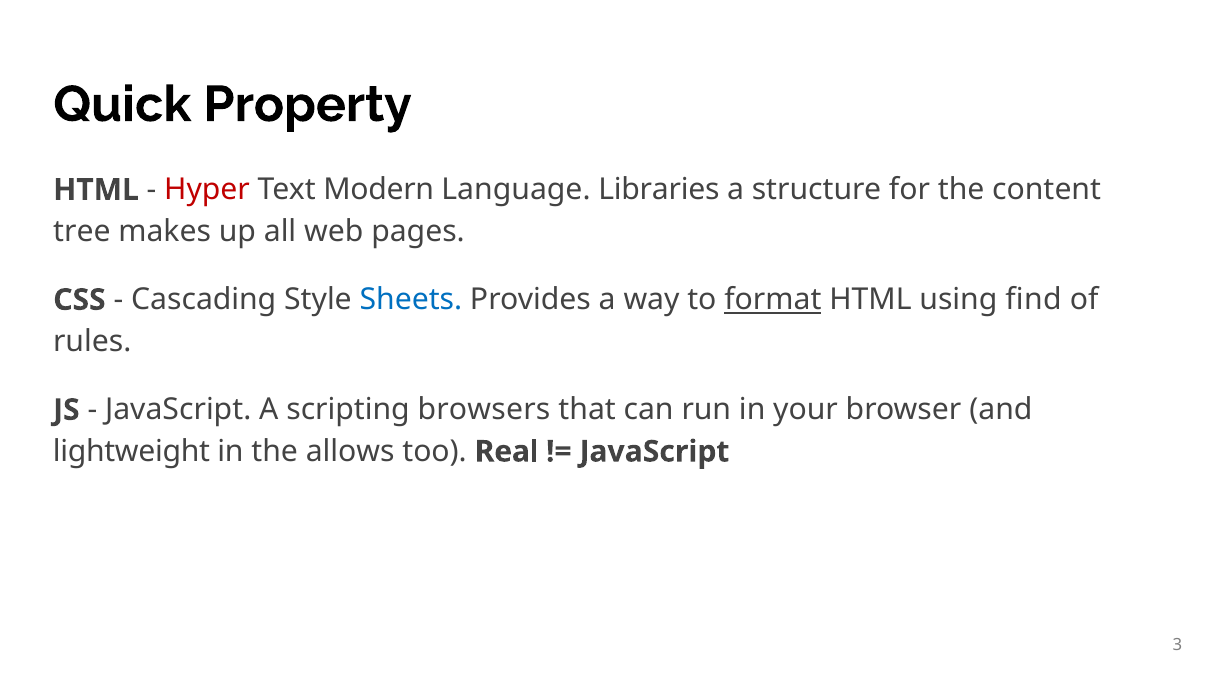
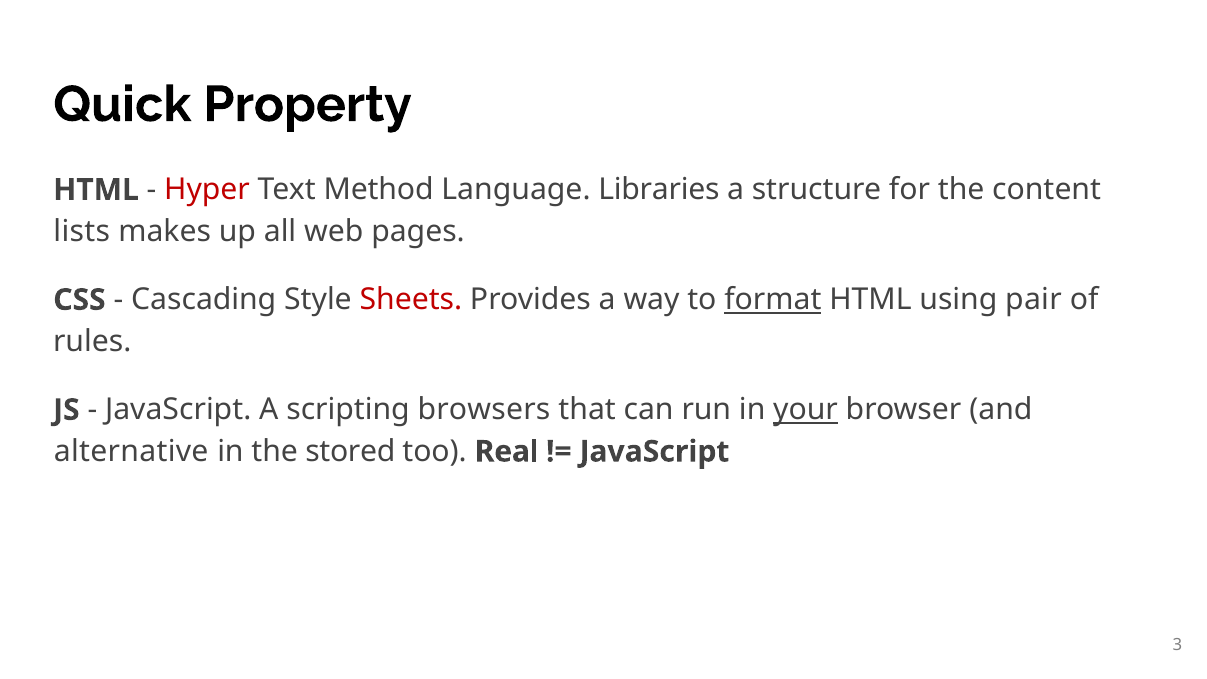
Modern: Modern -> Method (379, 190)
tree: tree -> lists (82, 231)
Sheets colour: blue -> red (411, 300)
find: find -> pair (1033, 300)
your underline: none -> present (806, 410)
lightweight: lightweight -> alternative (131, 452)
allows: allows -> stored (350, 452)
